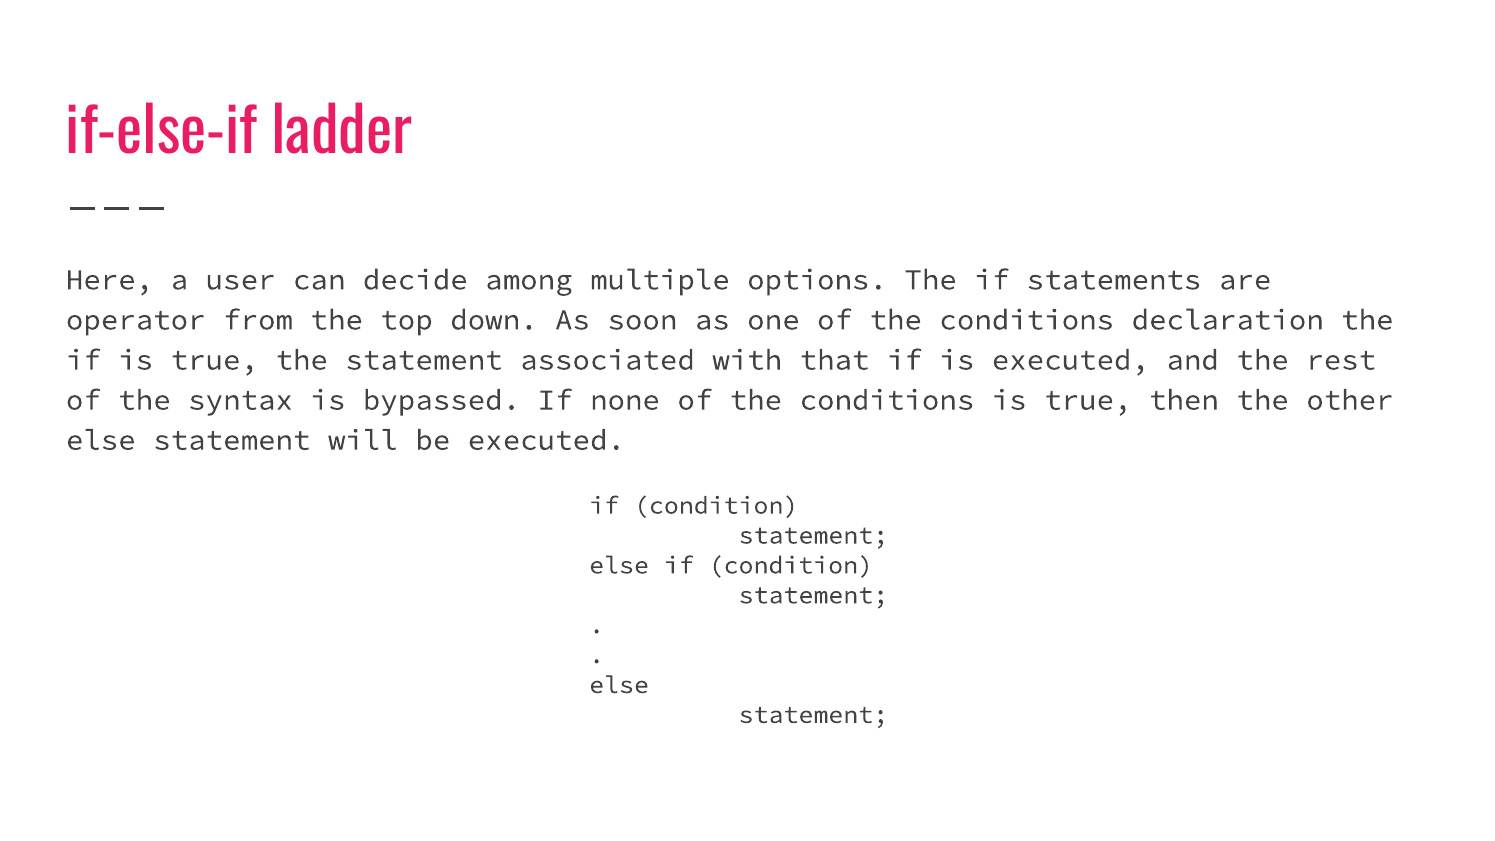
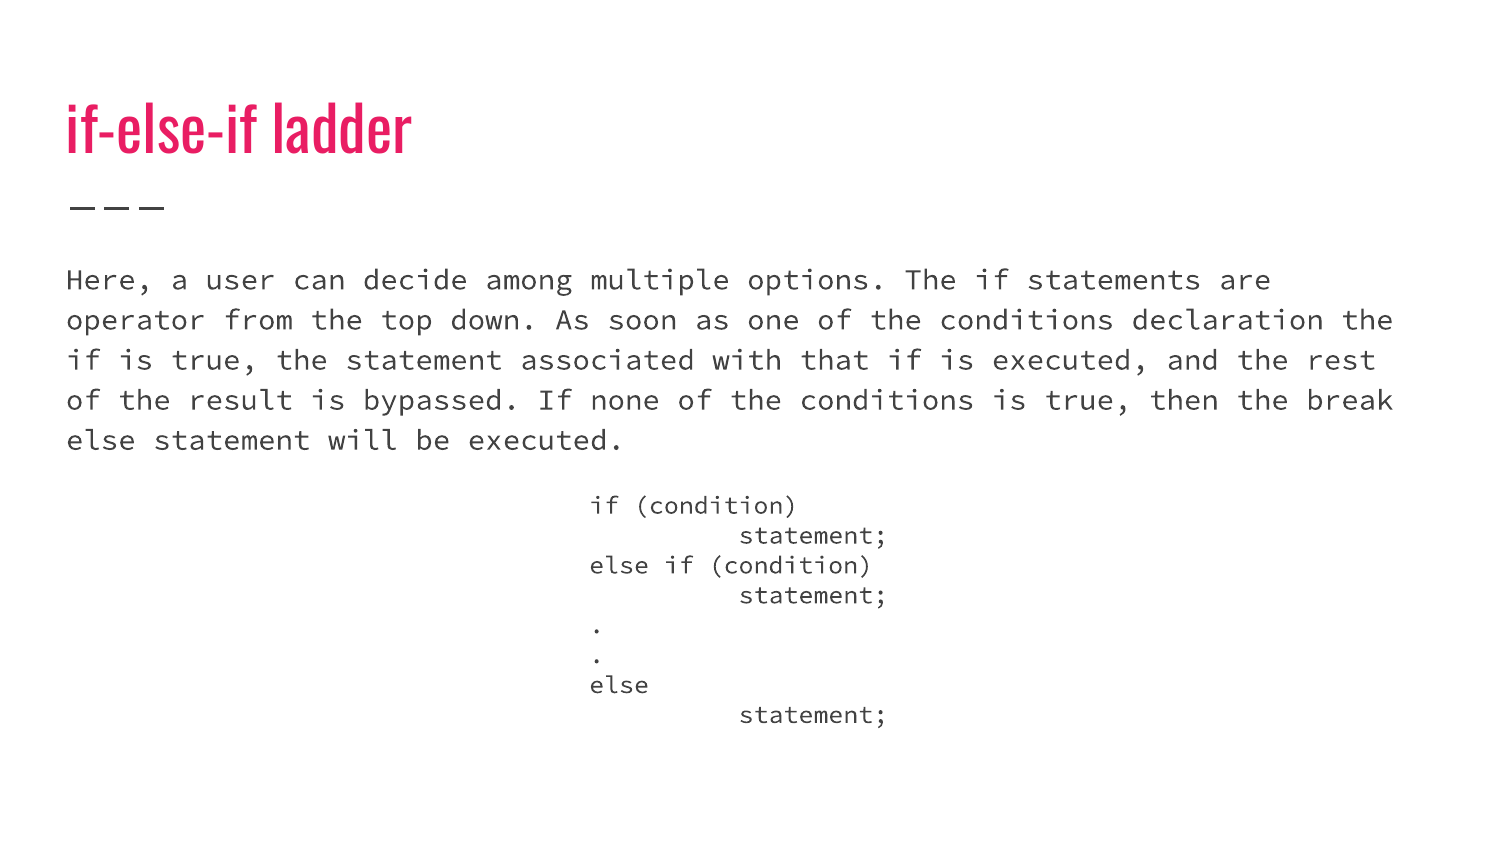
syntax: syntax -> result (241, 400)
other: other -> break (1350, 400)
